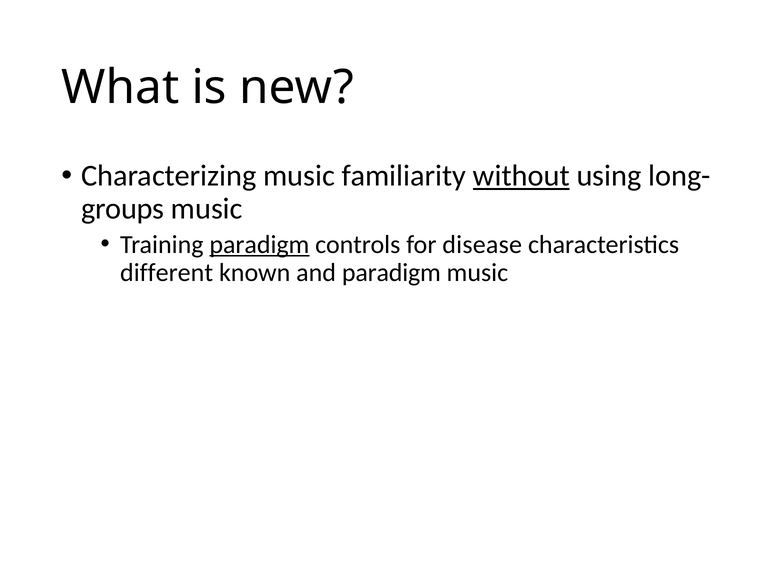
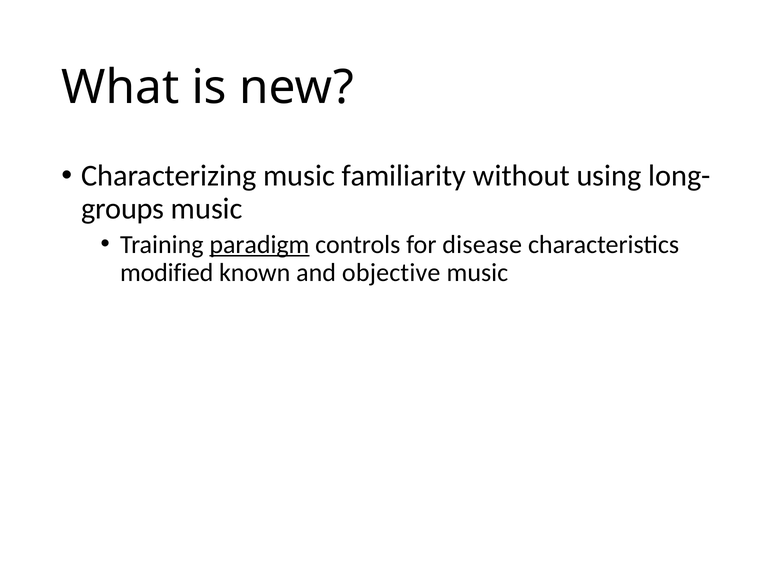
without underline: present -> none (521, 176)
different: different -> modified (167, 273)
and paradigm: paradigm -> objective (391, 273)
